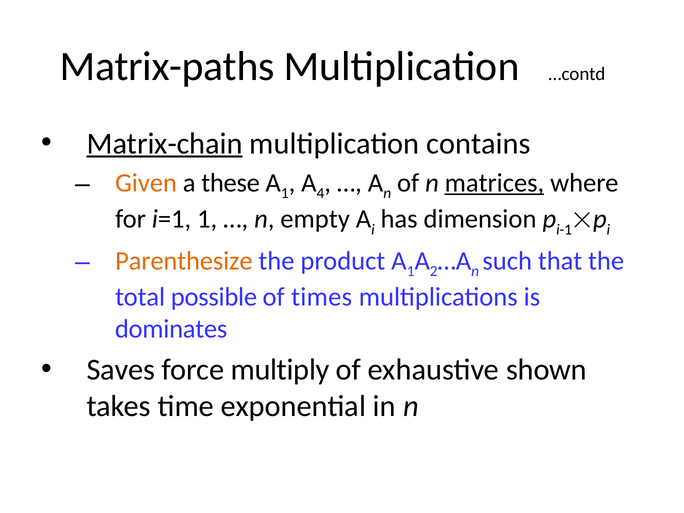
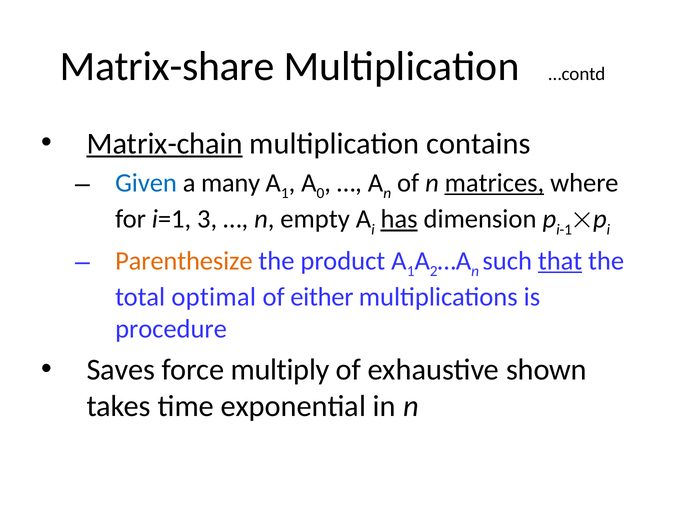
Matrix-paths: Matrix-paths -> Matrix-share (167, 66)
Given colour: orange -> blue (146, 183)
these: these -> many (231, 183)
4: 4 -> 0 (320, 193)
i=1 1: 1 -> 3 (207, 219)
has underline: none -> present (399, 219)
that underline: none -> present (560, 261)
possible: possible -> optimal (214, 297)
times: times -> either (322, 297)
dominates: dominates -> procedure (171, 329)
